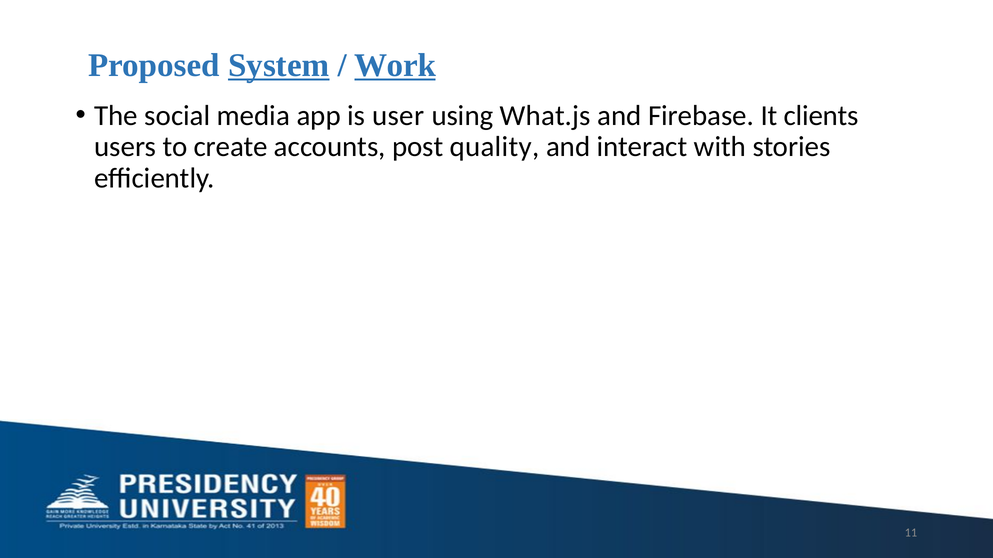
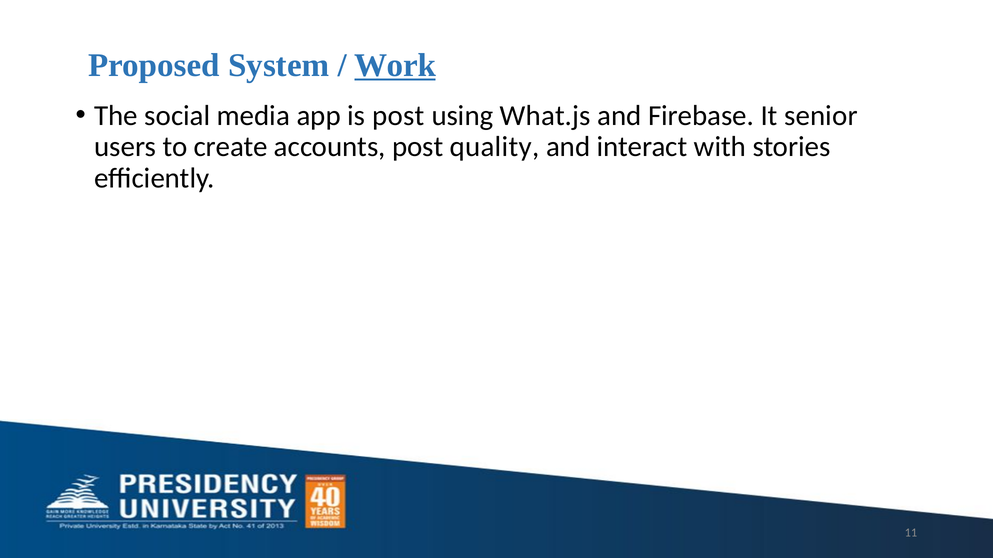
System underline: present -> none (279, 65)
is user: user -> post (398, 116)
clients: clients -> senior (821, 116)
